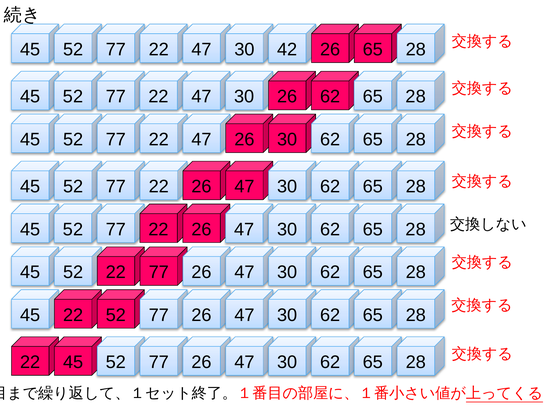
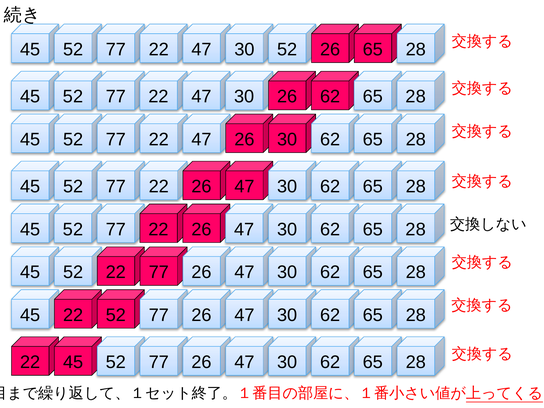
30 42: 42 -> 52 (287, 49)
